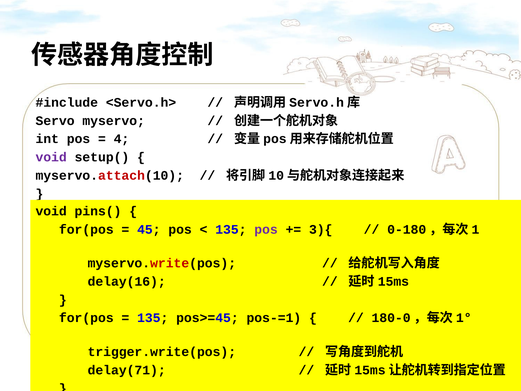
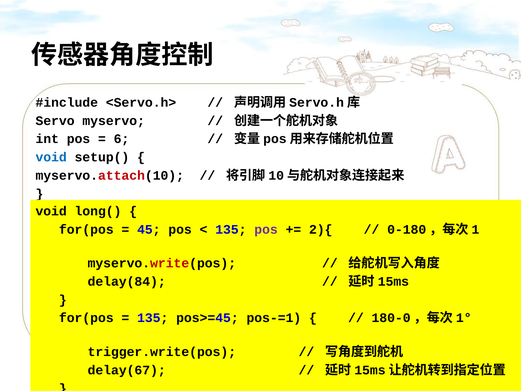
4: 4 -> 6 (121, 139)
void colour: purple -> blue (51, 157)
pins(: pins( -> long( (98, 211)
3){: 3){ -> 2){ (321, 229)
delay(16: delay(16 -> delay(84 (127, 281)
delay(71: delay(71 -> delay(67 (127, 370)
